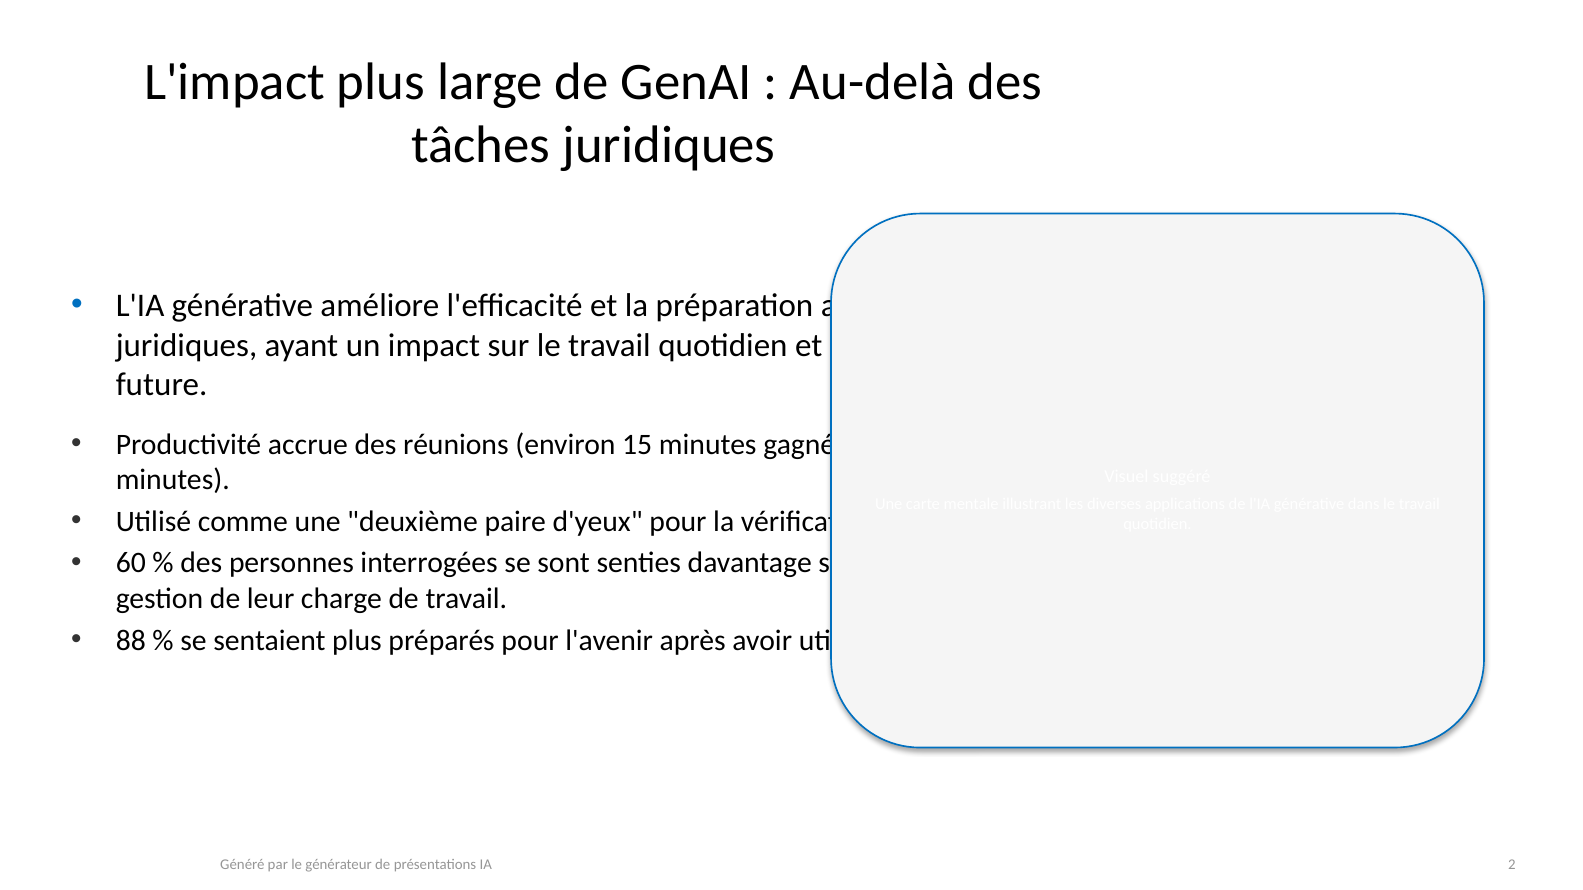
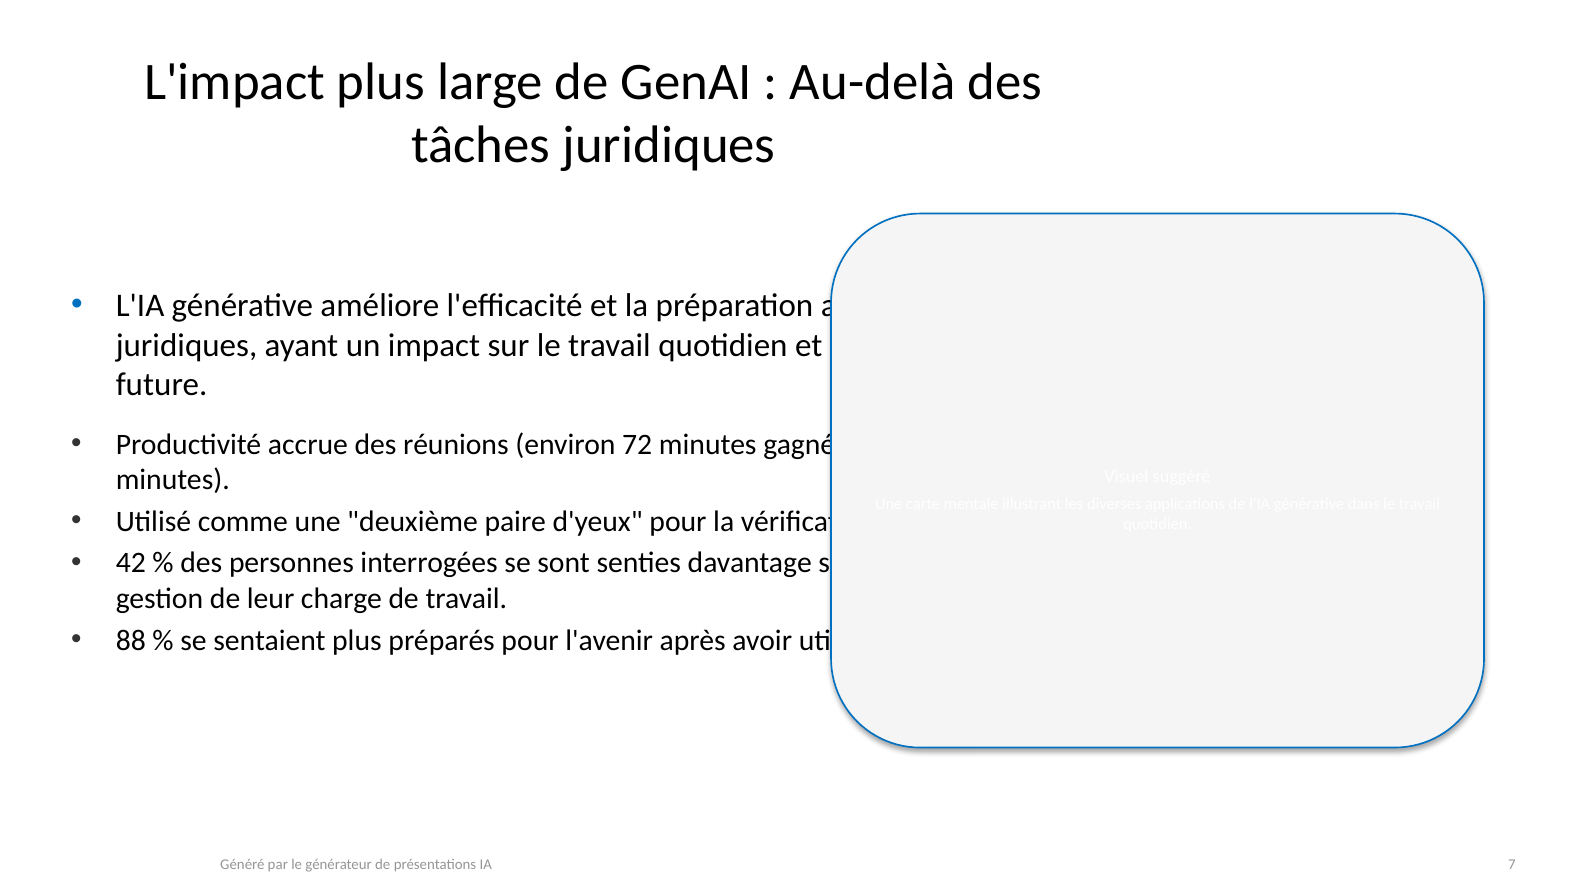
15: 15 -> 72 (637, 445)
60: 60 -> 42 (131, 563)
2: 2 -> 7 (1512, 865)
